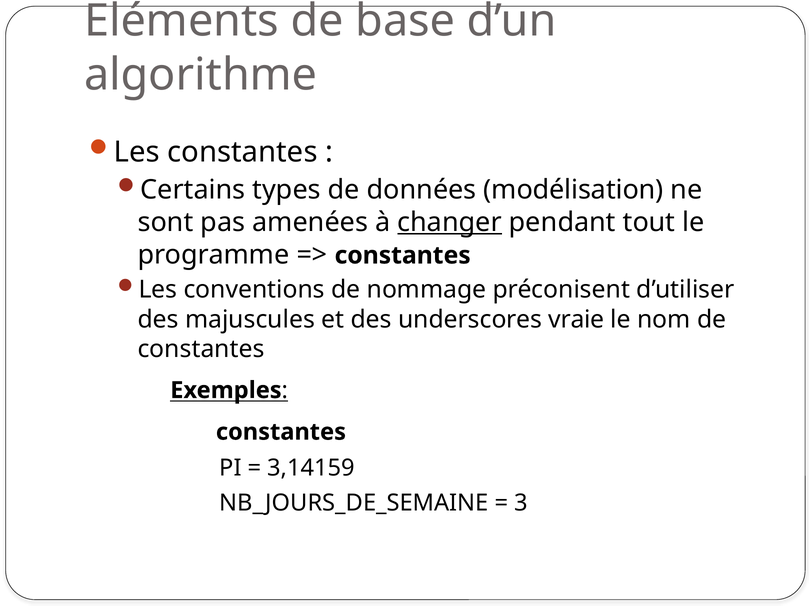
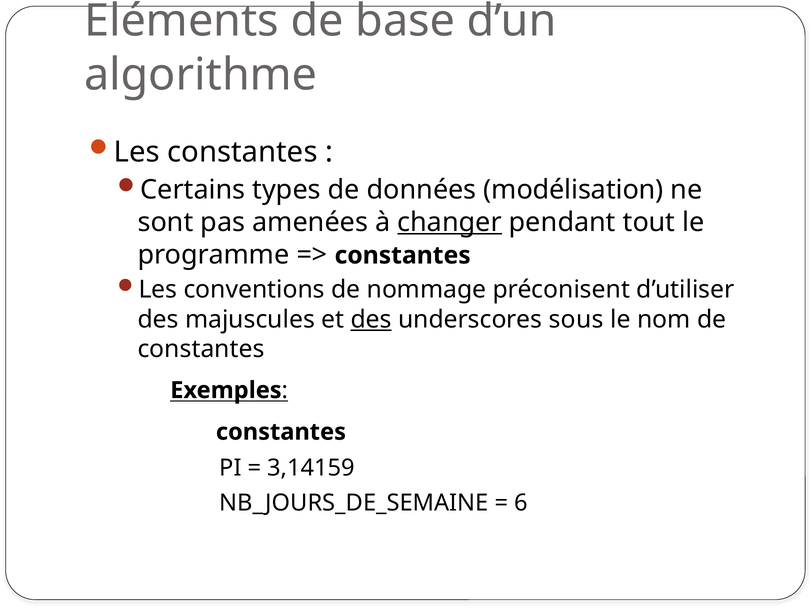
des underline: none -> present (371, 320)
vraie: vraie -> sous (576, 320)
3: 3 -> 6 (521, 503)
